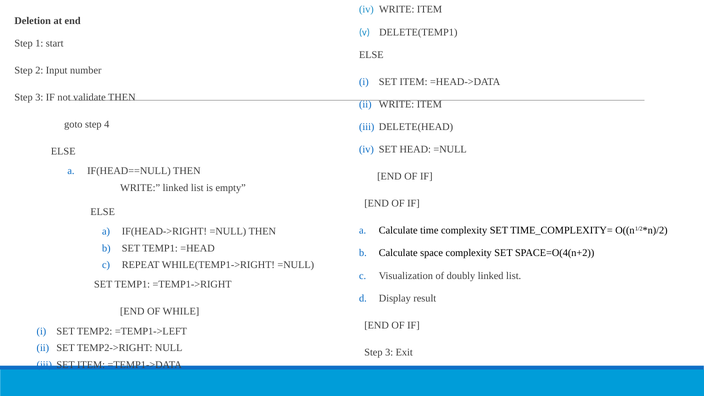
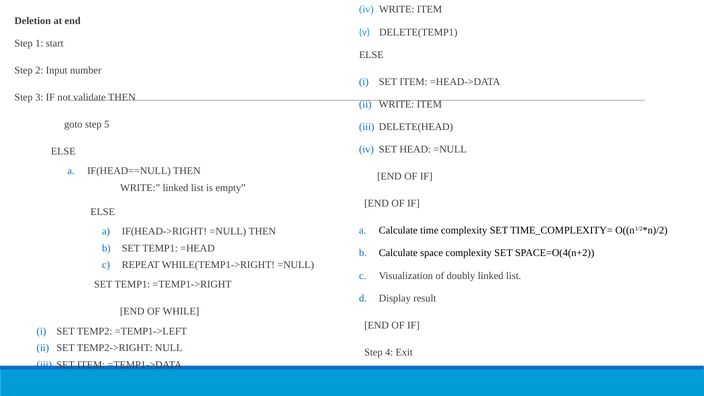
4: 4 -> 5 (107, 124)
3: 3 -> 4 (389, 352)
